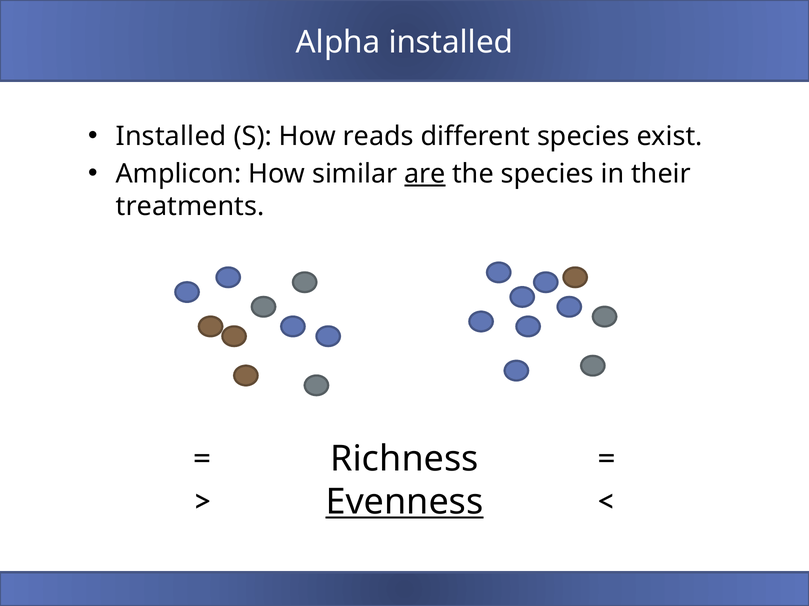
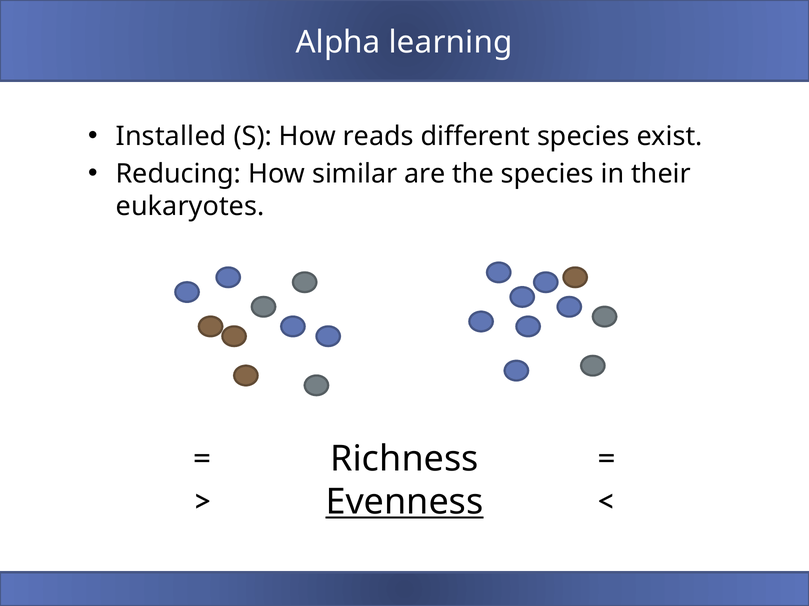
Alpha installed: installed -> learning (451, 43)
Amplicon: Amplicon -> Reducing (178, 174)
are underline: present -> none (425, 174)
treatments: treatments -> eukaryotes (190, 206)
